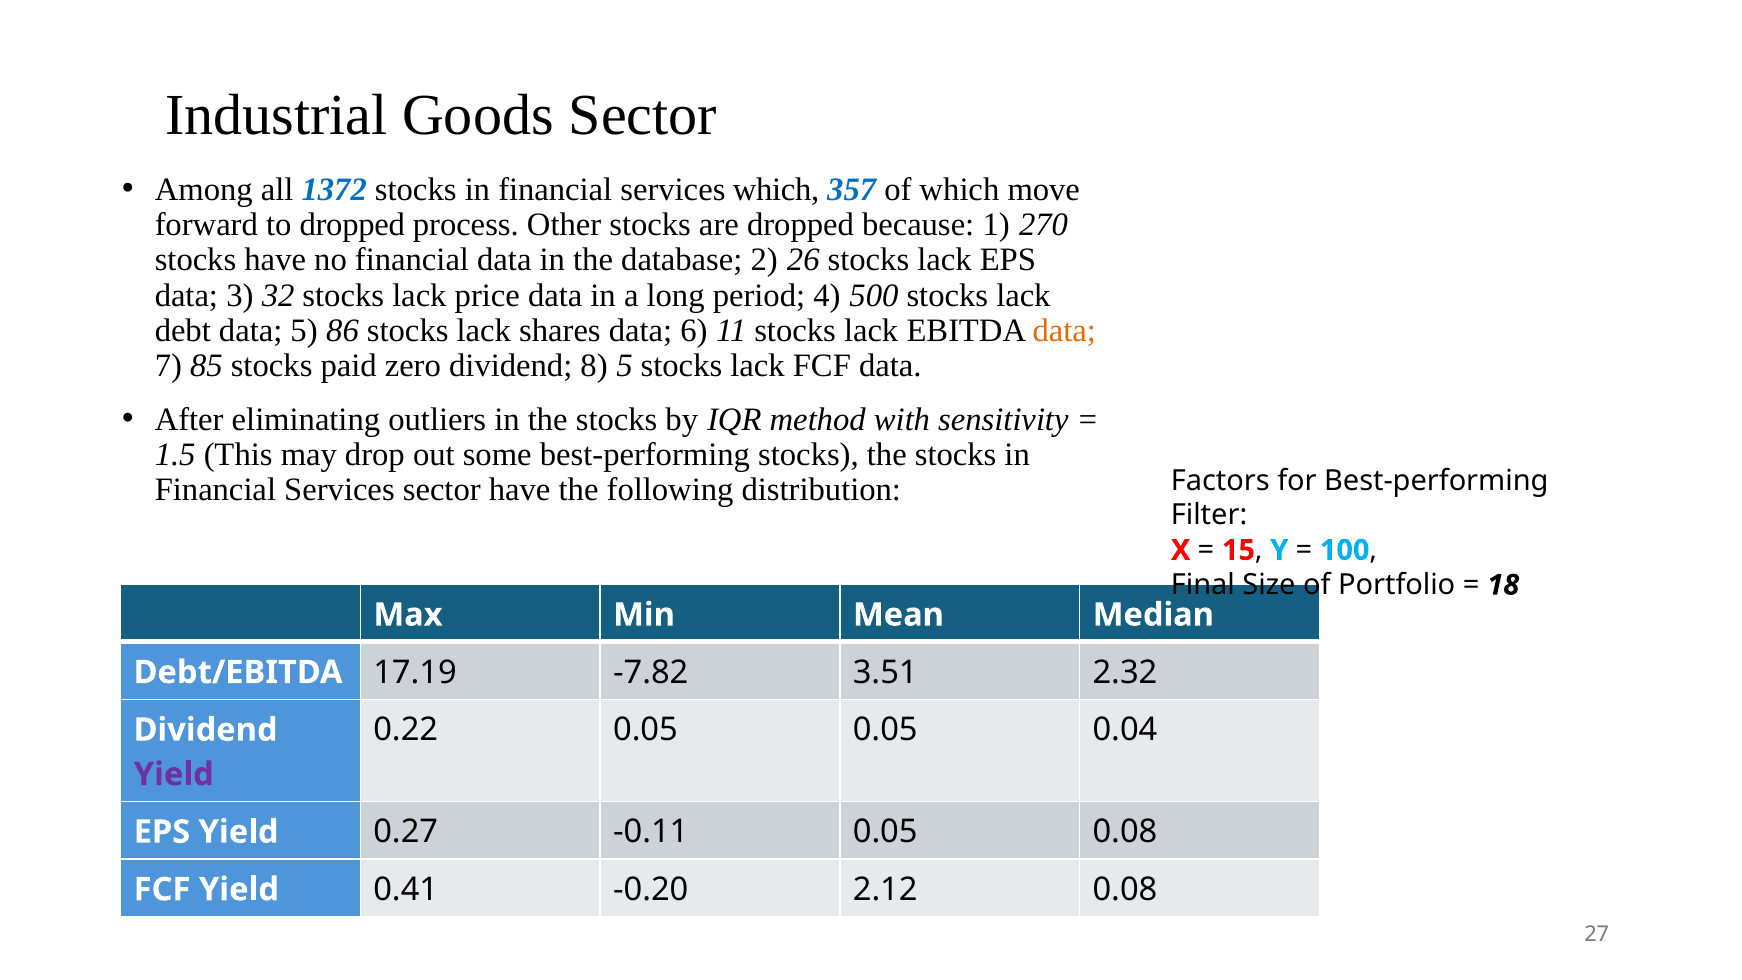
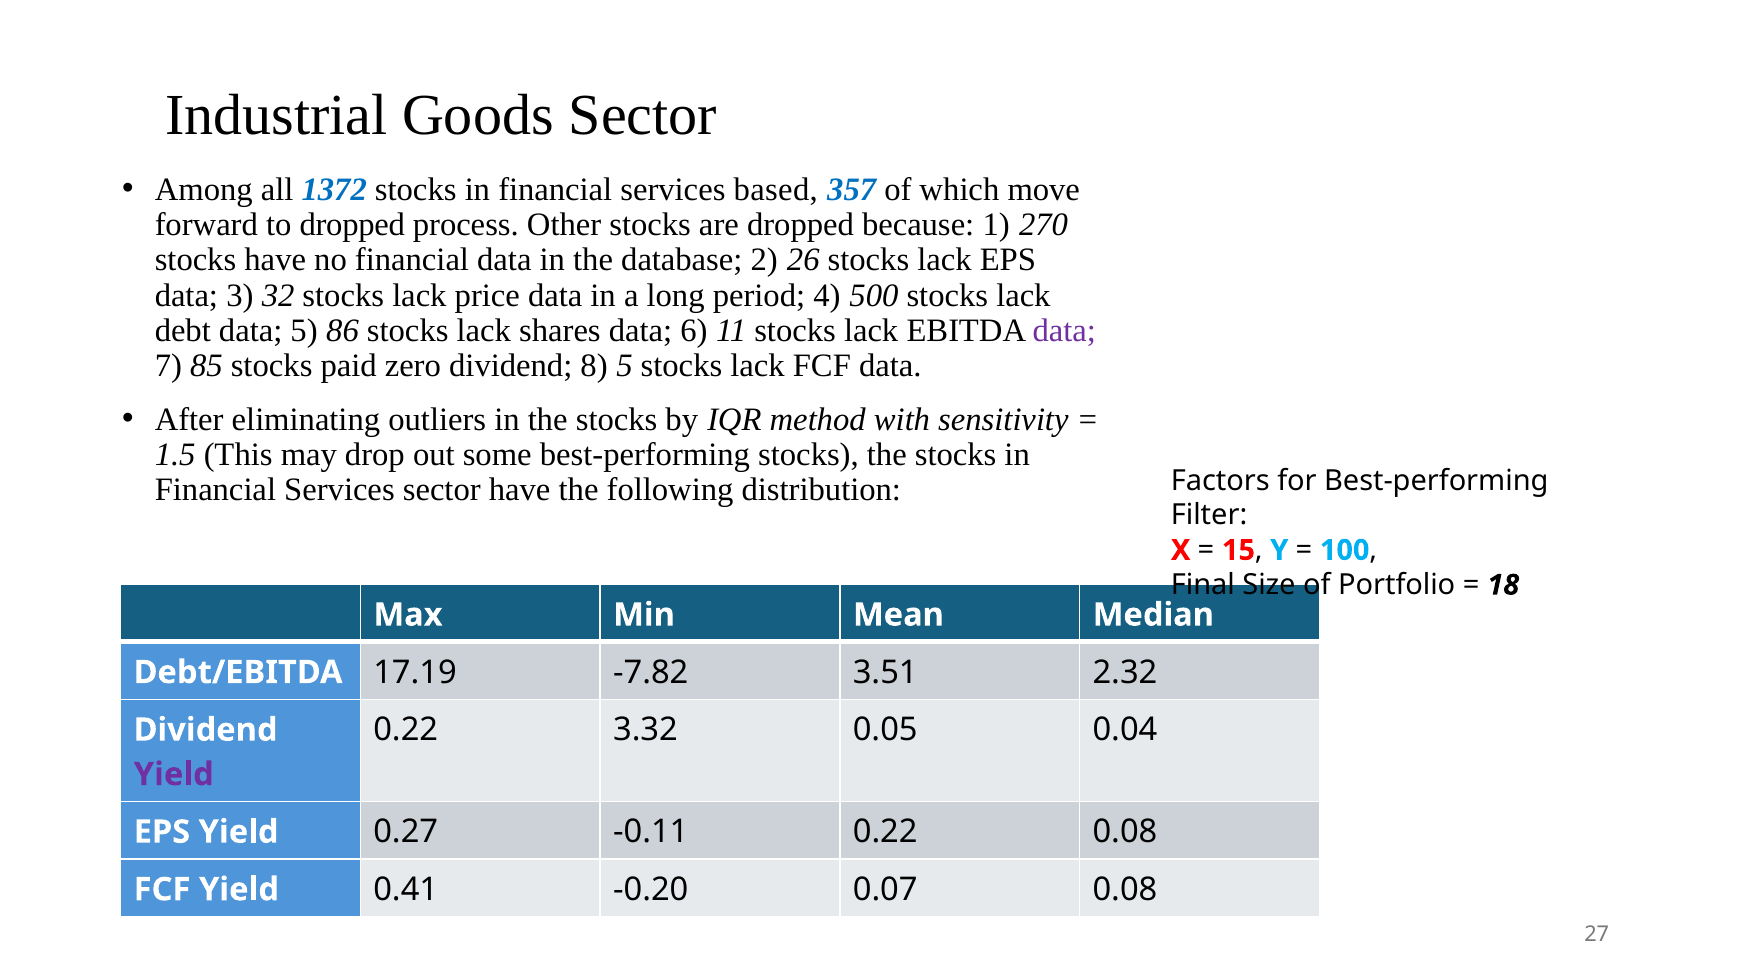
services which: which -> based (776, 189)
data colour: orange -> purple (1064, 331)
0.22 0.05: 0.05 -> 3.32 (645, 730)
-0.11 0.05: 0.05 -> 0.22 (885, 832)
2.12: 2.12 -> 0.07 (885, 889)
